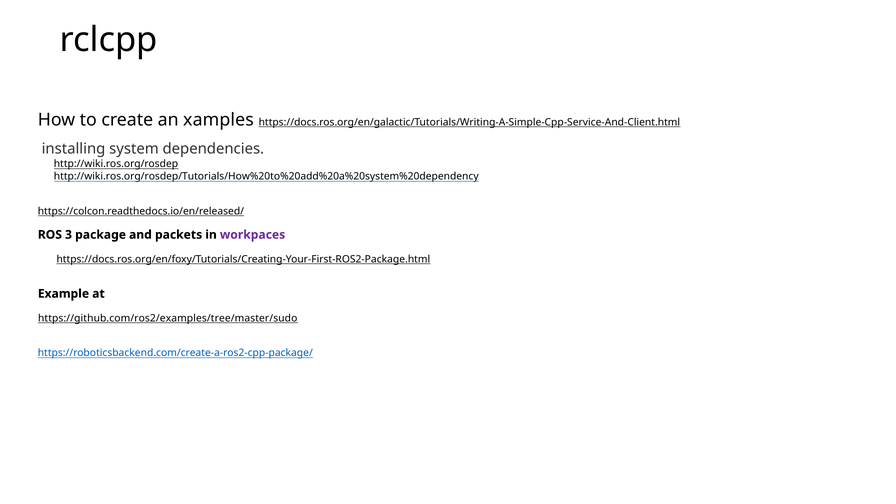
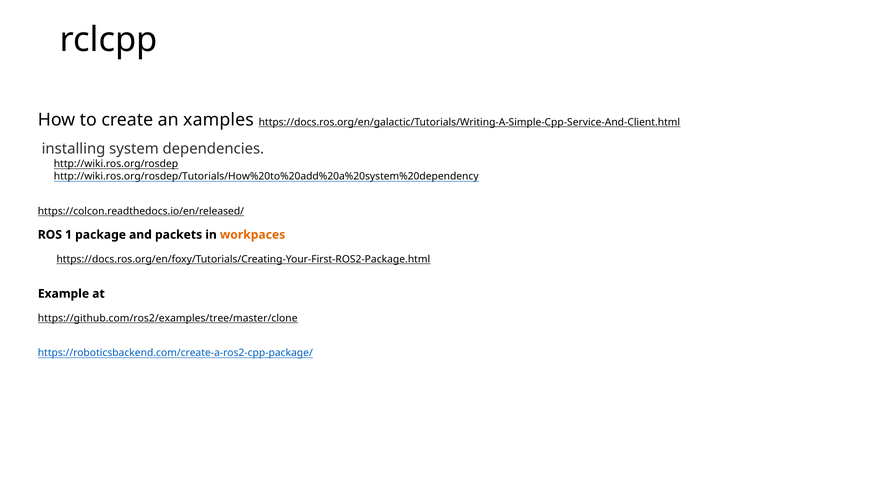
3: 3 -> 1 (69, 235)
workpaces colour: purple -> orange (253, 235)
https://github.com/ros2/examples/tree/master/sudo: https://github.com/ros2/examples/tree/master/sudo -> https://github.com/ros2/examples/tree/master/clone (168, 318)
